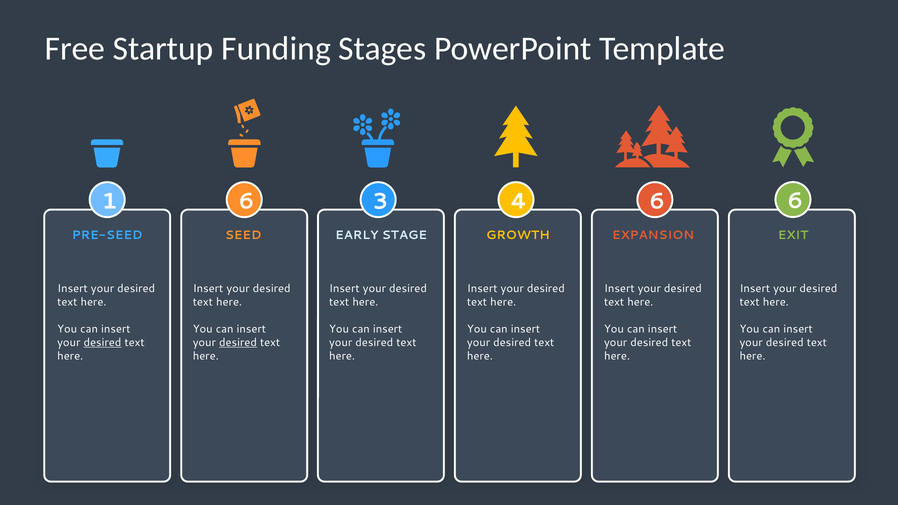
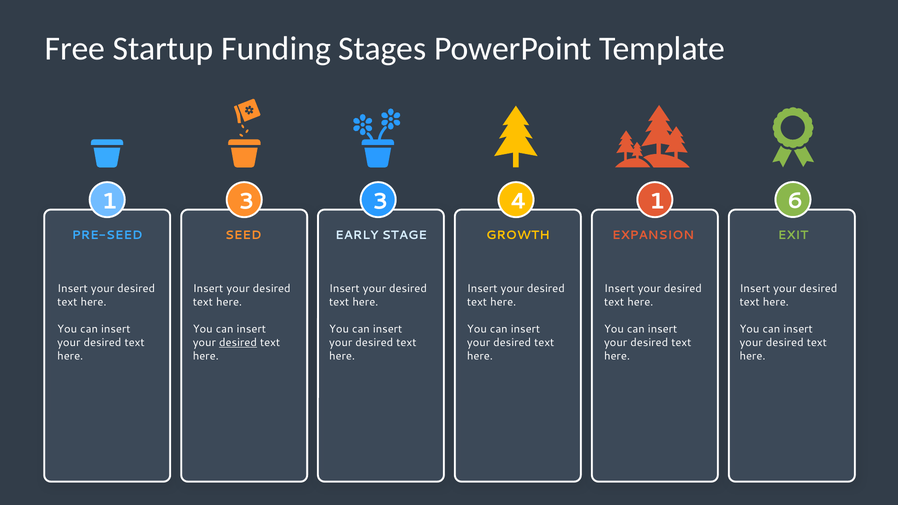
1 6: 6 -> 3 (246, 201)
4 6: 6 -> 1 (657, 201)
desired underline: present -> none (102, 343)
